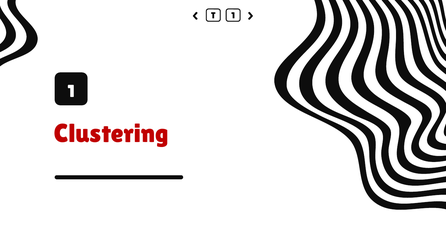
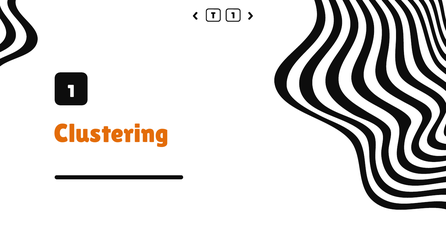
Clustering colour: red -> orange (111, 134)
